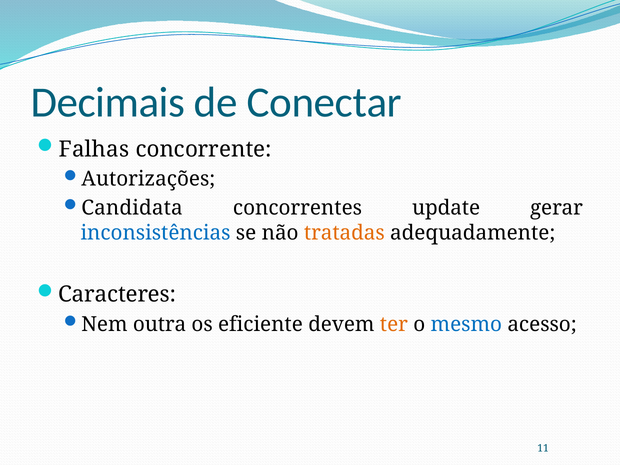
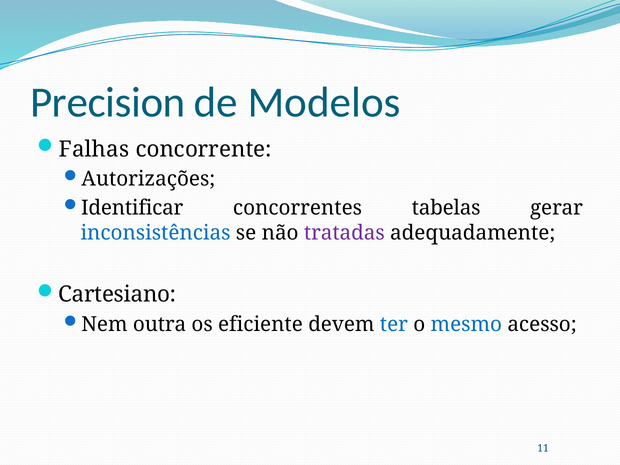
Decimais: Decimais -> Precision (108, 102)
Conectar: Conectar -> Modelos (324, 102)
Candidata: Candidata -> Identificar (132, 208)
update: update -> tabelas (446, 208)
tratadas colour: orange -> purple (344, 233)
Caracteres: Caracteres -> Cartesiano (117, 295)
ter colour: orange -> blue (394, 324)
